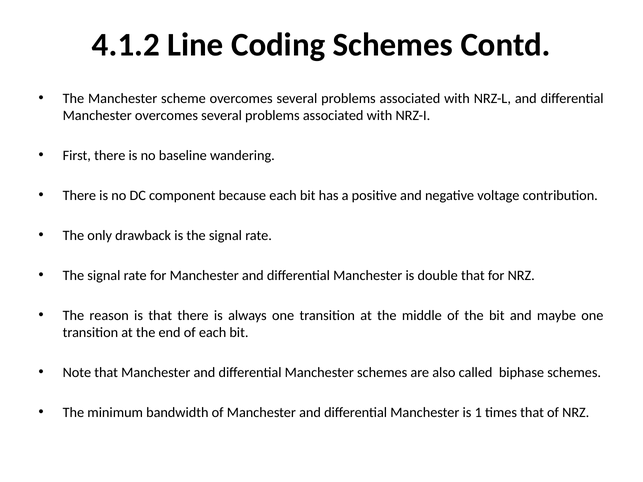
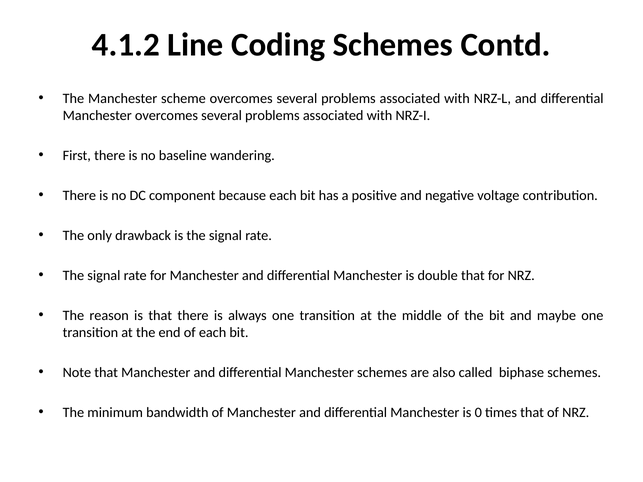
1: 1 -> 0 (478, 413)
